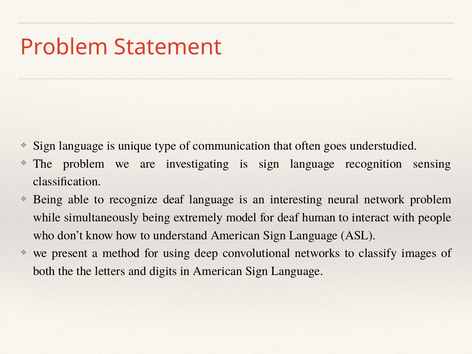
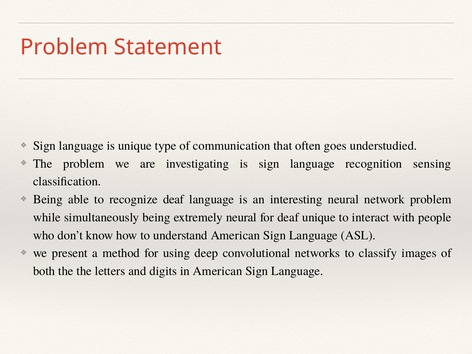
extremely model: model -> neural (241, 217)
deaf human: human -> unique (319, 217)
